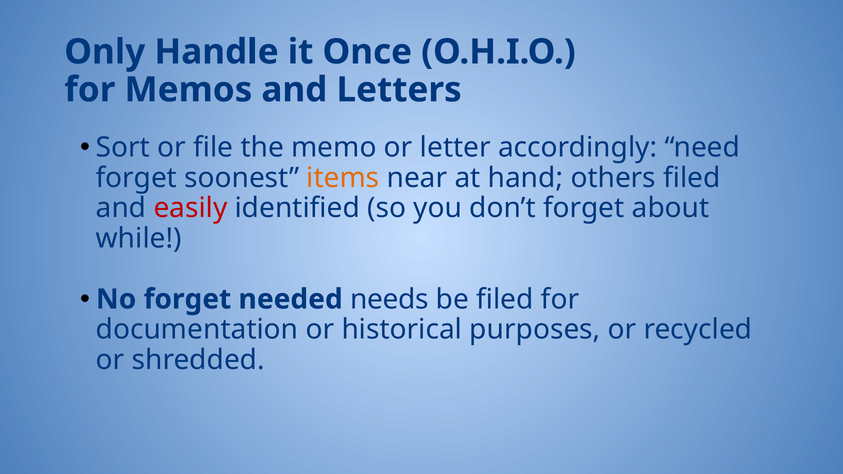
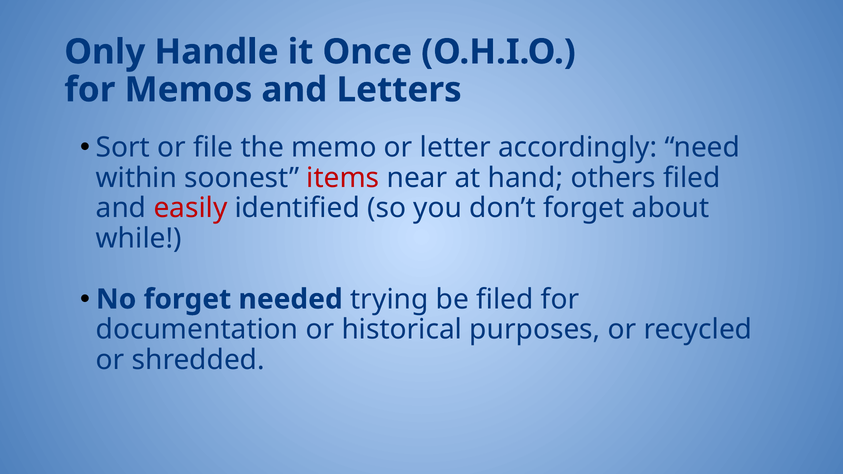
forget: forget -> within (136, 178)
items colour: orange -> red (343, 178)
needs: needs -> trying (389, 299)
